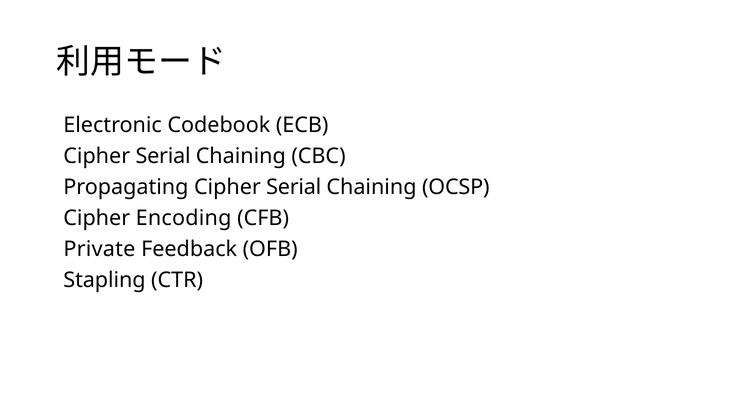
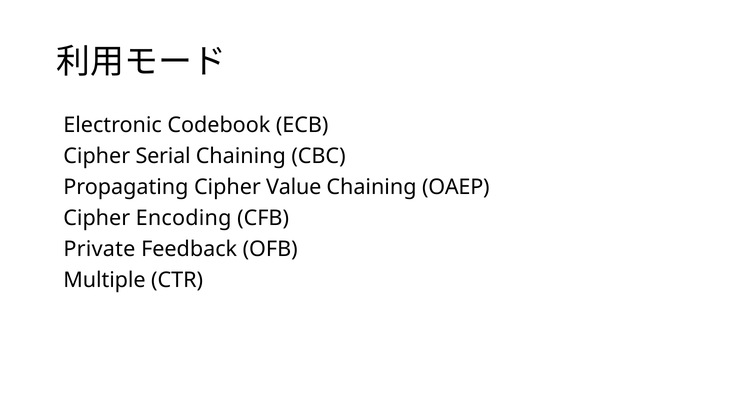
Propagating Cipher Serial: Serial -> Value (294, 187)
OCSP: OCSP -> OAEP (456, 187)
Stapling: Stapling -> Multiple (104, 280)
